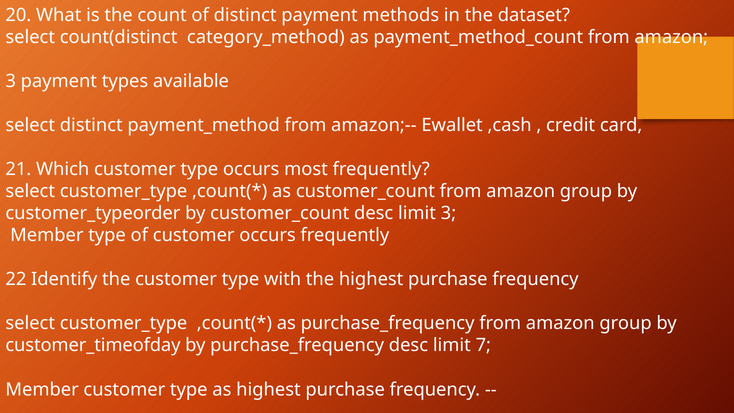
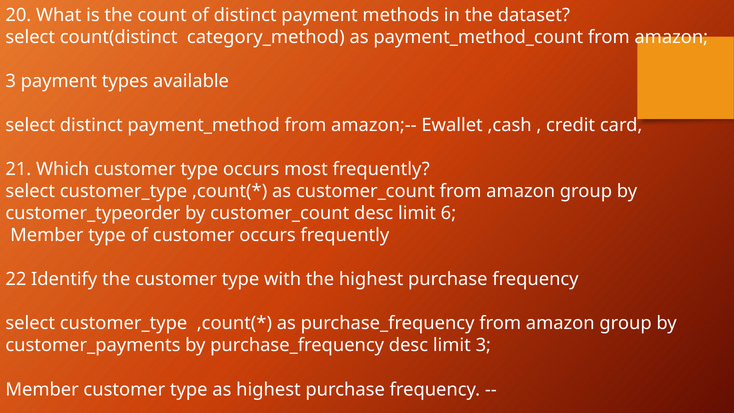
limit 3: 3 -> 6 (448, 213)
customer_timeofday: customer_timeofday -> customer_payments (93, 345)
limit 7: 7 -> 3 (483, 345)
